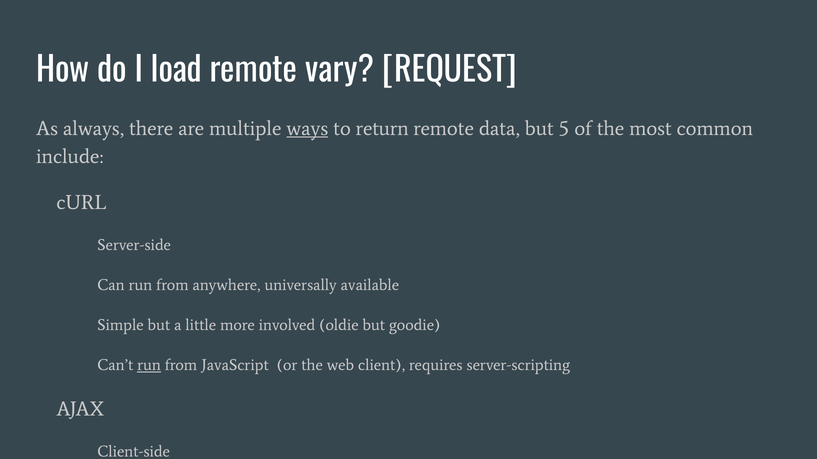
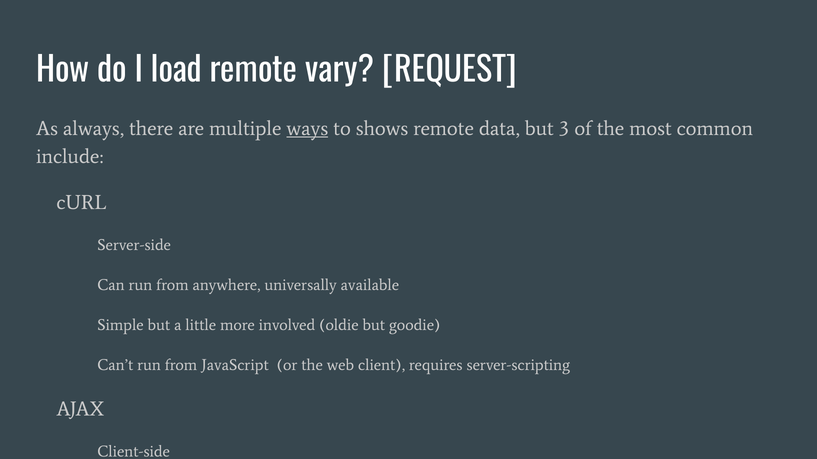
return: return -> shows (382, 128)
5: 5 -> 3 (564, 128)
run underline: present -> none (149, 366)
